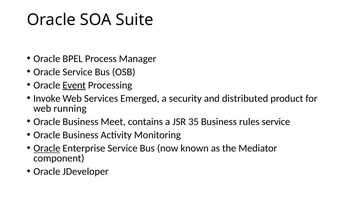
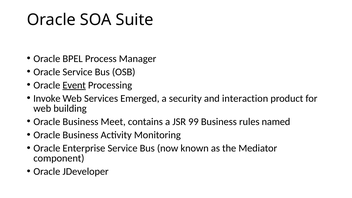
distributed: distributed -> interaction (245, 98)
running: running -> building (70, 108)
35: 35 -> 99 (193, 122)
rules service: service -> named (276, 122)
Oracle underline: present -> none (47, 148)
